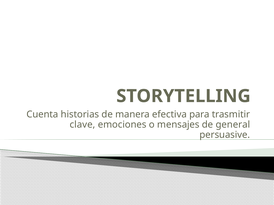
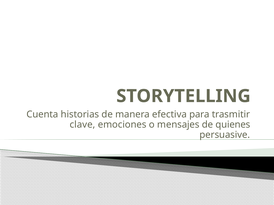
general: general -> quienes (233, 125)
